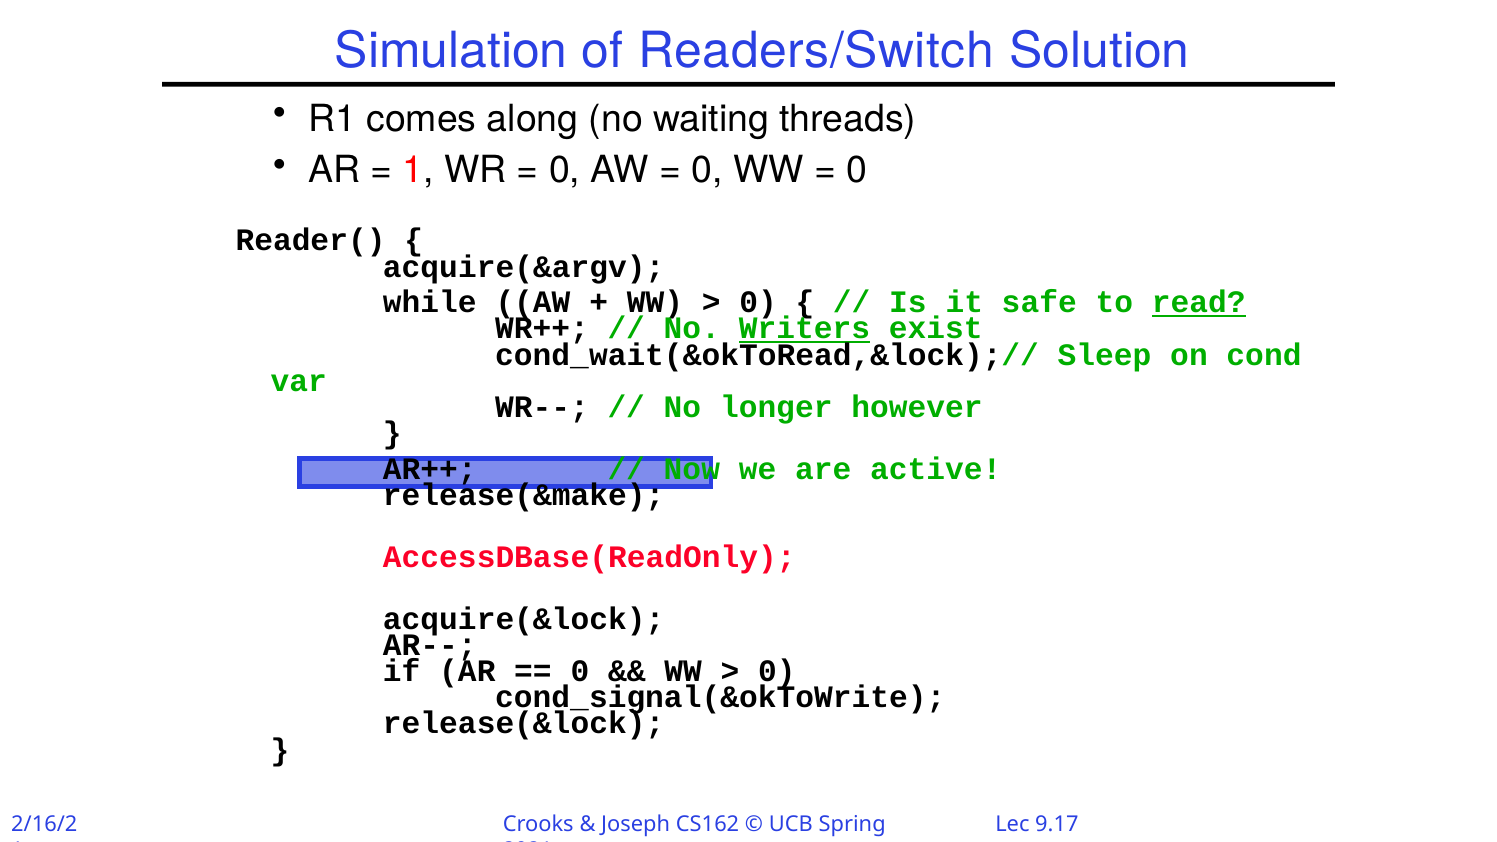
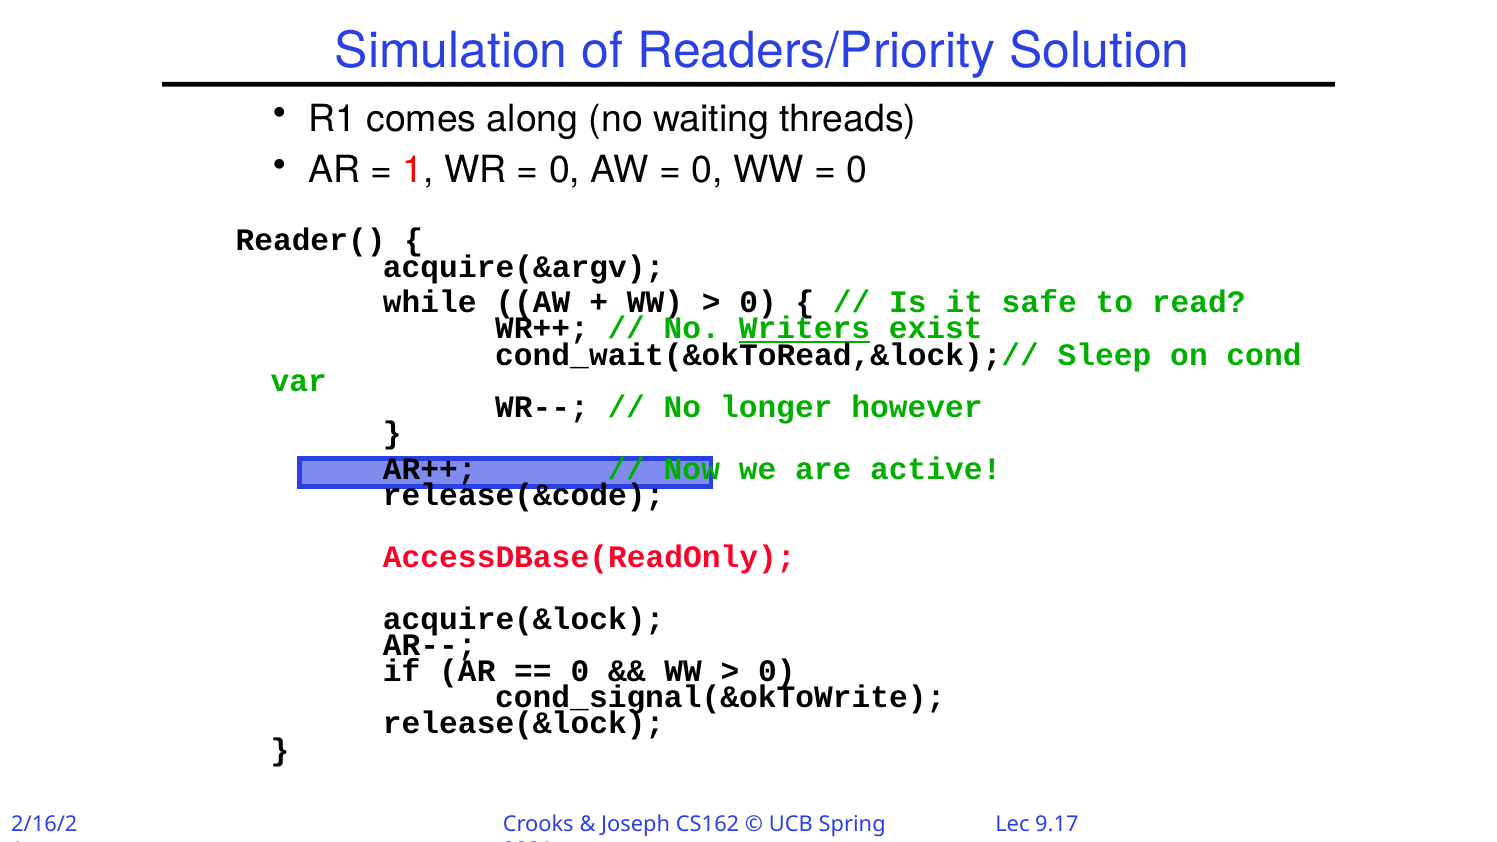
Readers/Switch: Readers/Switch -> Readers/Priority (816, 51)
read underline: present -> none (1199, 302)
release(&make: release(&make -> release(&code (524, 495)
